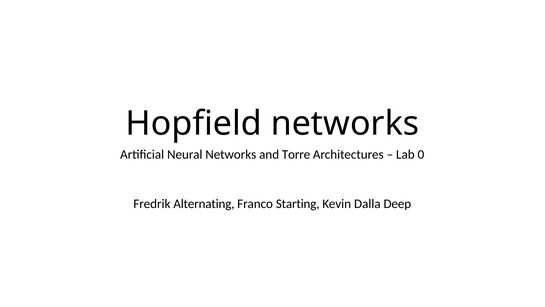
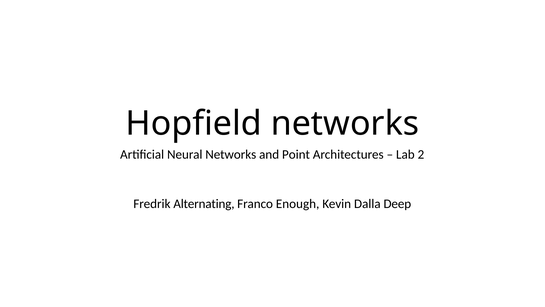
Torre: Torre -> Point (296, 154)
0: 0 -> 2 (421, 154)
Starting: Starting -> Enough (298, 204)
